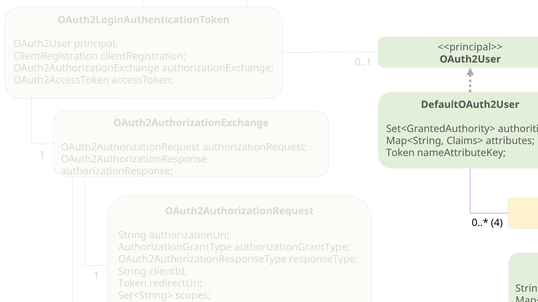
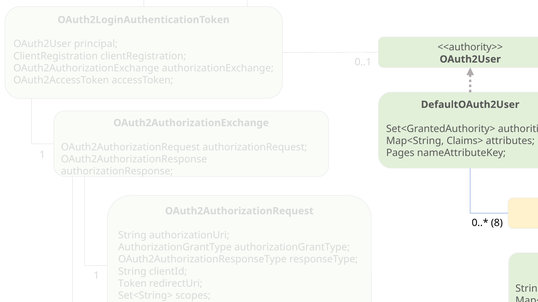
<<principal>>: <<principal>> -> <<authority>> (470, 47)
Token: Token -> Pages (400, 153)
4: 4 -> 8 (497, 223)
